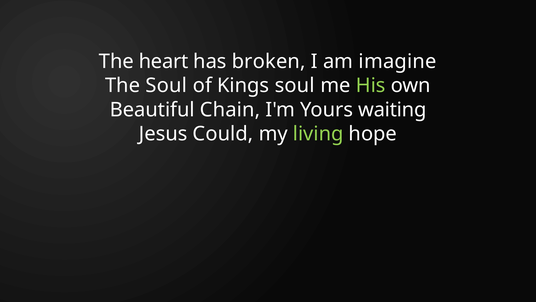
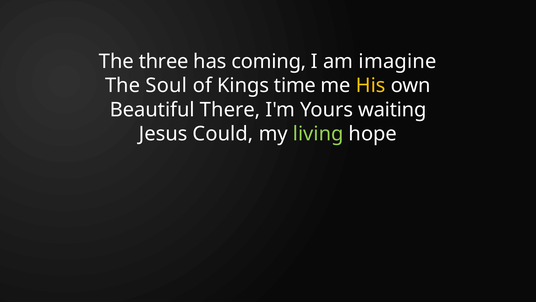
heart: heart -> three (164, 61)
broken: broken -> coming (269, 61)
Kings soul: soul -> time (295, 85)
His colour: light green -> yellow (371, 85)
Chain: Chain -> There (230, 110)
